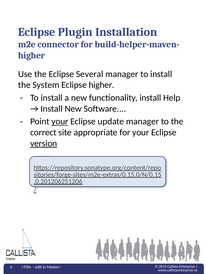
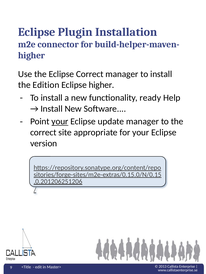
Eclipse Several: Several -> Correct (90, 74)
System: System -> Edition (46, 85)
functionality install: install -> ready (150, 98)
version underline: present -> none (44, 144)
